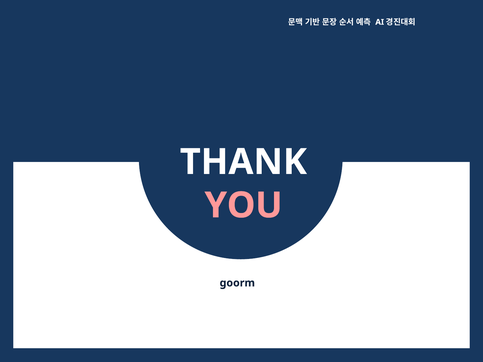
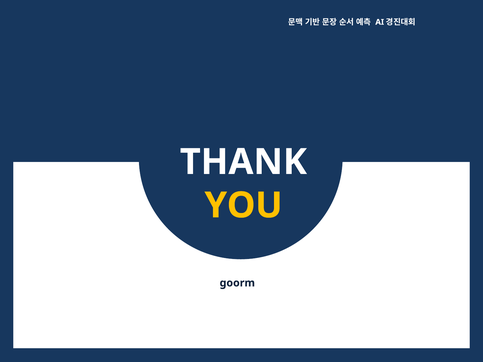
YOU colour: pink -> yellow (244, 206)
